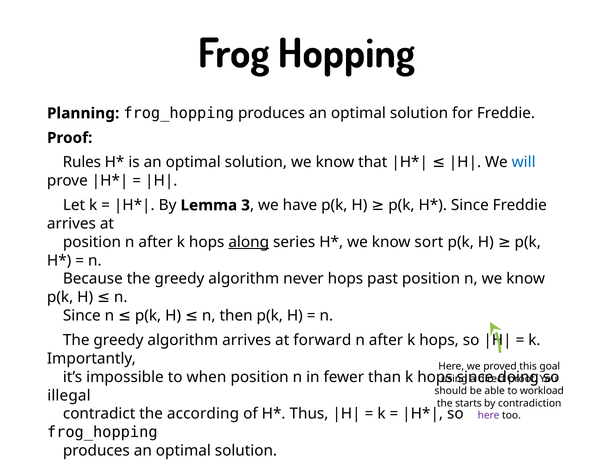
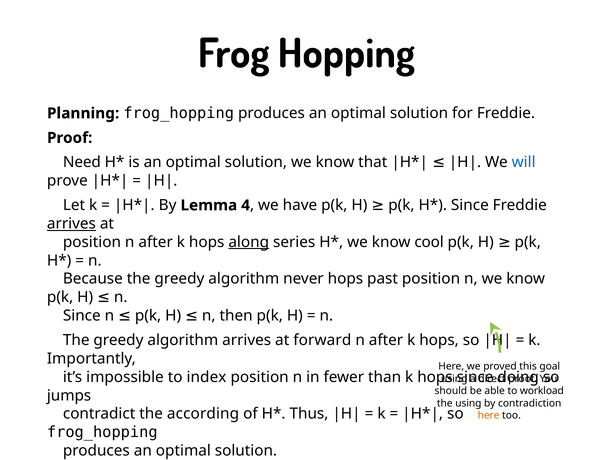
Rules: Rules -> Need (82, 162)
3: 3 -> 4 (246, 205)
arrives underline: none -> present (71, 224)
sort: sort -> cool (429, 242)
when: when -> index (206, 377)
illegal: illegal -> jumps (69, 395)
the starts: starts -> using (468, 403)
here colour: purple -> orange (489, 415)
